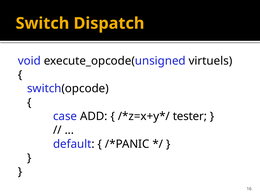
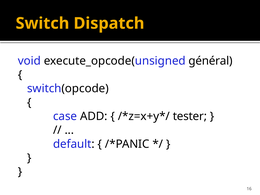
virtuels: virtuels -> général (211, 61)
